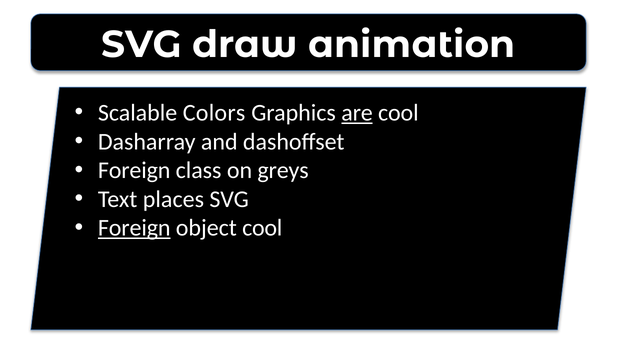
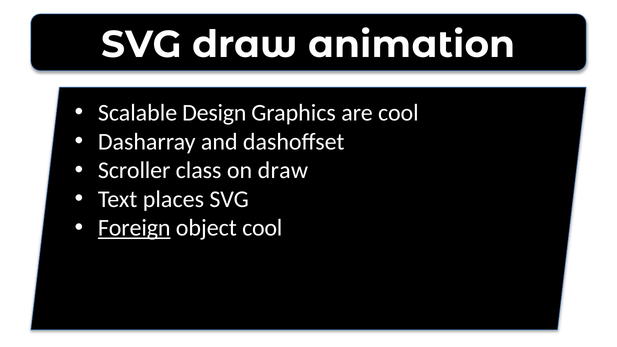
Colors: Colors -> Design (214, 113)
are underline: present -> none (357, 113)
Foreign: Foreign -> Scroller (134, 171)
on greys: greys -> draw (283, 171)
